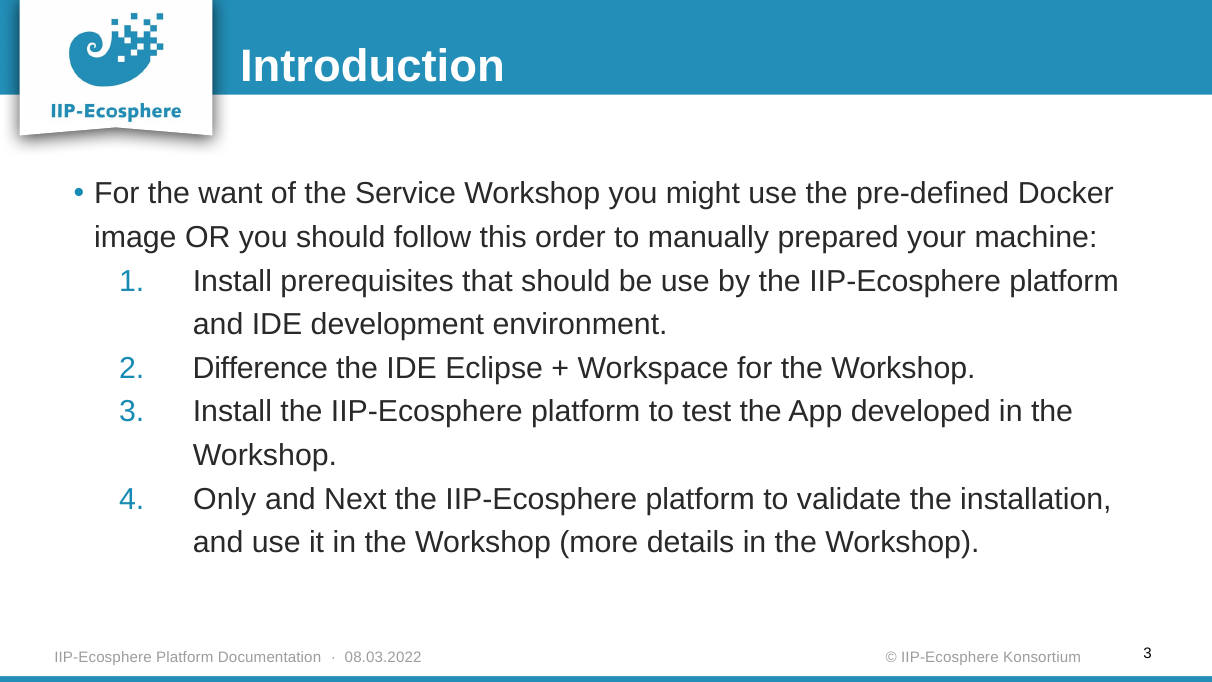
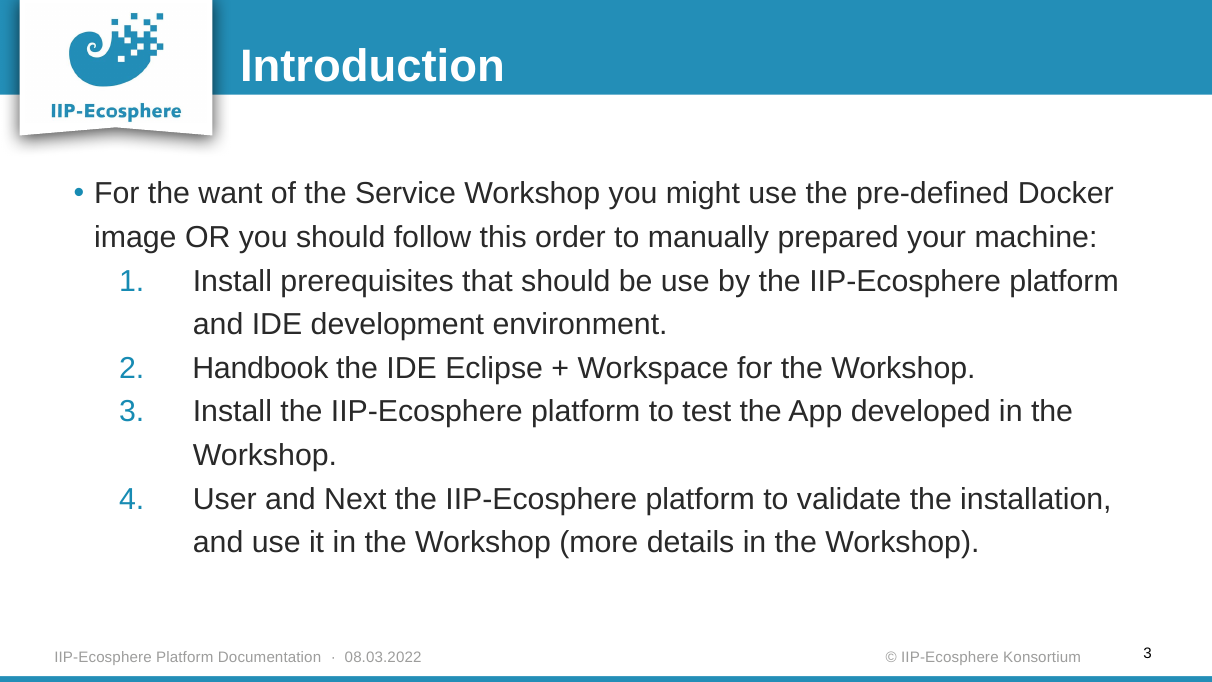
Difference: Difference -> Handbook (260, 368)
Only: Only -> User (225, 499)
